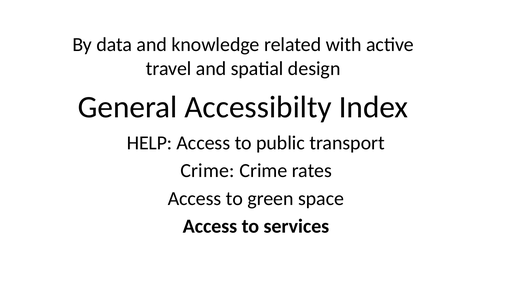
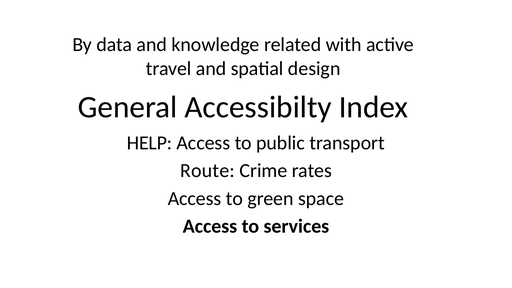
Crime: Crime -> Route (207, 171)
